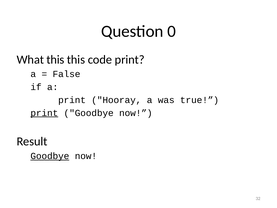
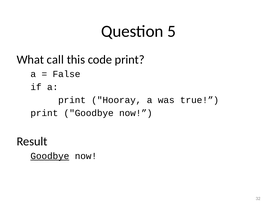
0: 0 -> 5 (172, 31)
What this: this -> call (55, 59)
print underline: present -> none (44, 113)
